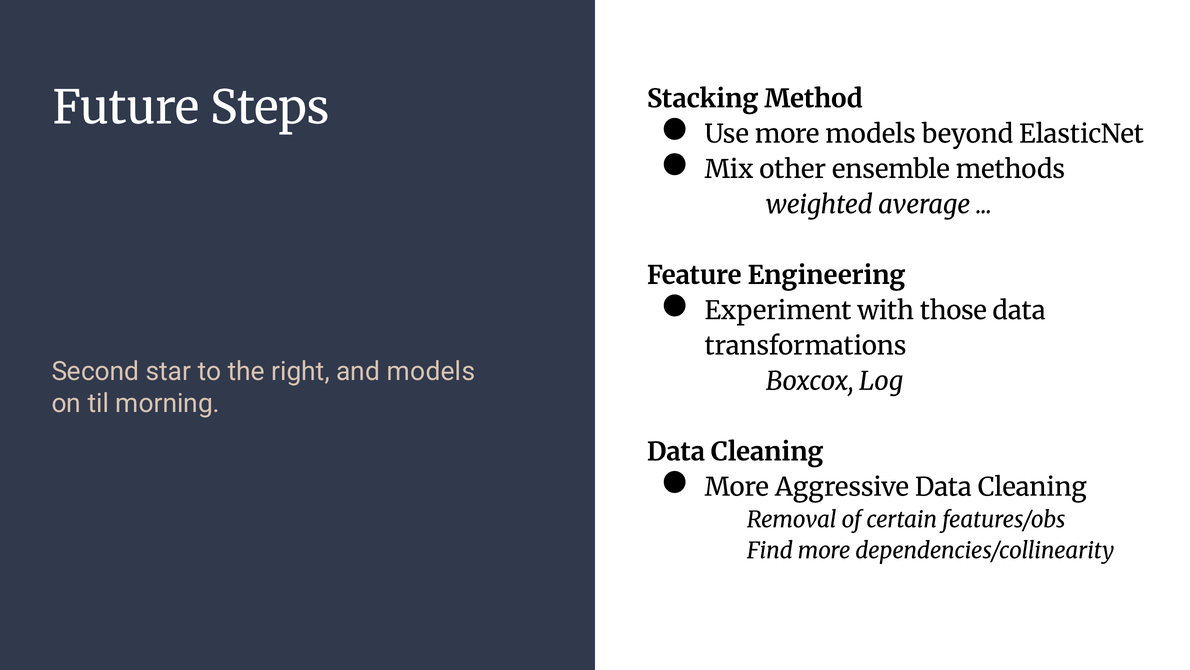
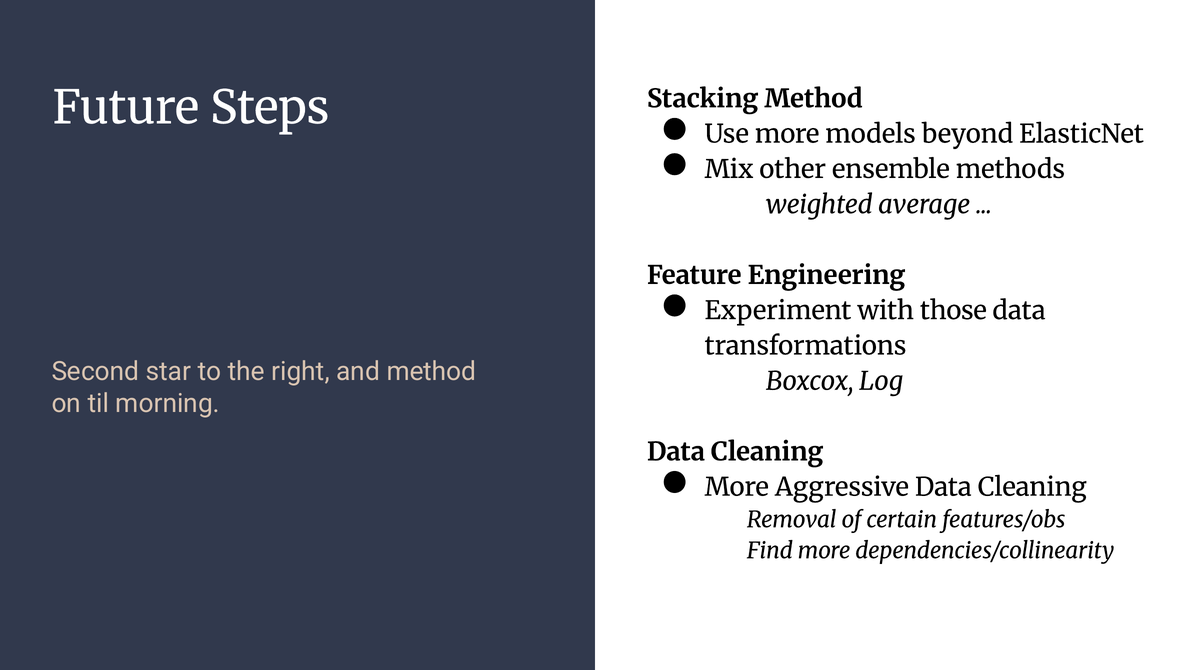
and models: models -> method (431, 371)
